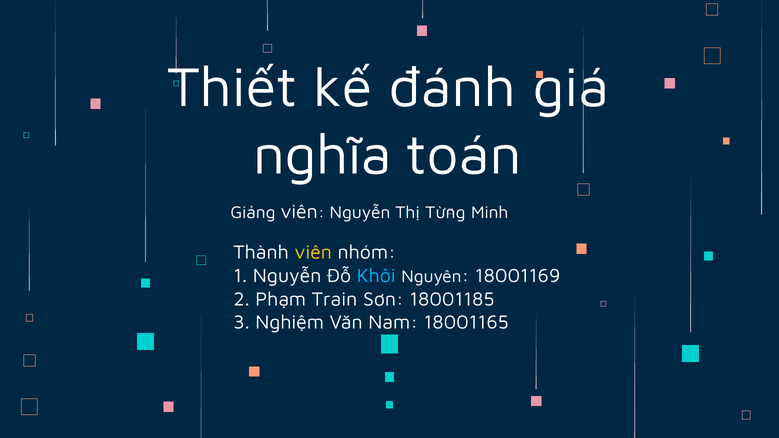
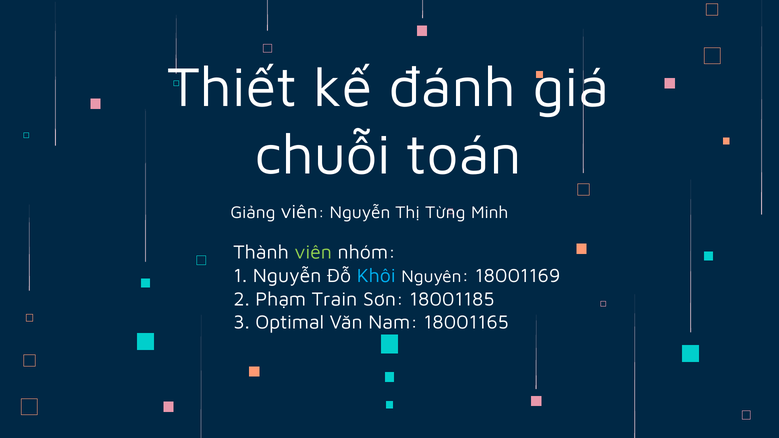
nghĩa: nghĩa -> chuỗi (323, 155)
viên colour: yellow -> light green (313, 252)
Nghiệm: Nghiệm -> Optimal (290, 323)
